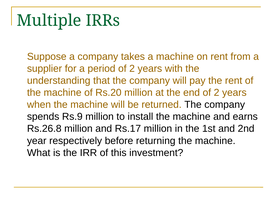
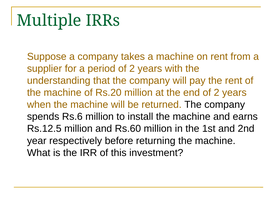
Rs.9: Rs.9 -> Rs.6 (72, 117)
Rs.26.8: Rs.26.8 -> Rs.12.5 (44, 129)
Rs.17: Rs.17 -> Rs.60 (128, 129)
